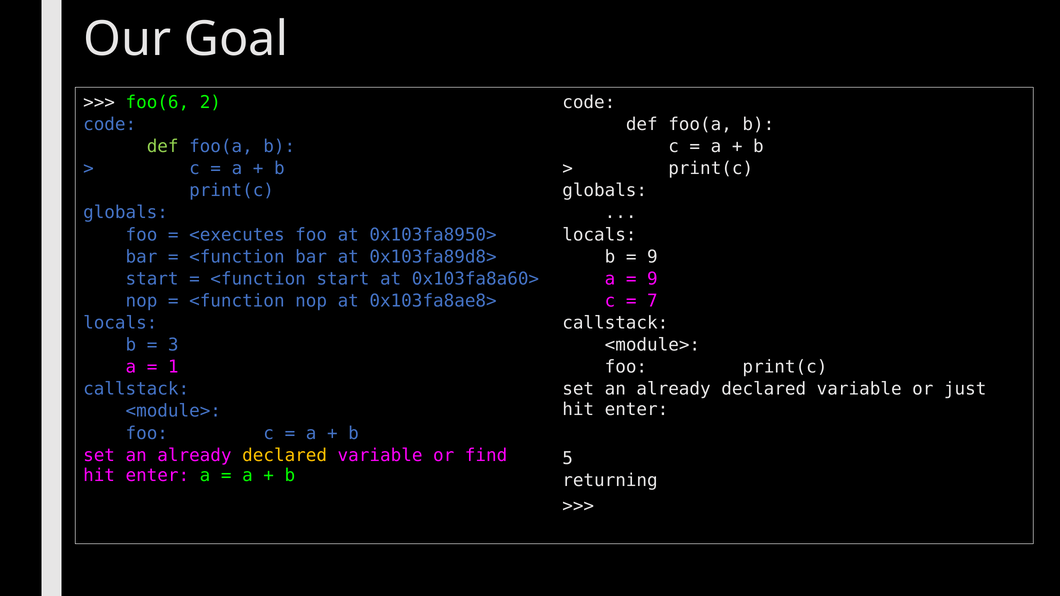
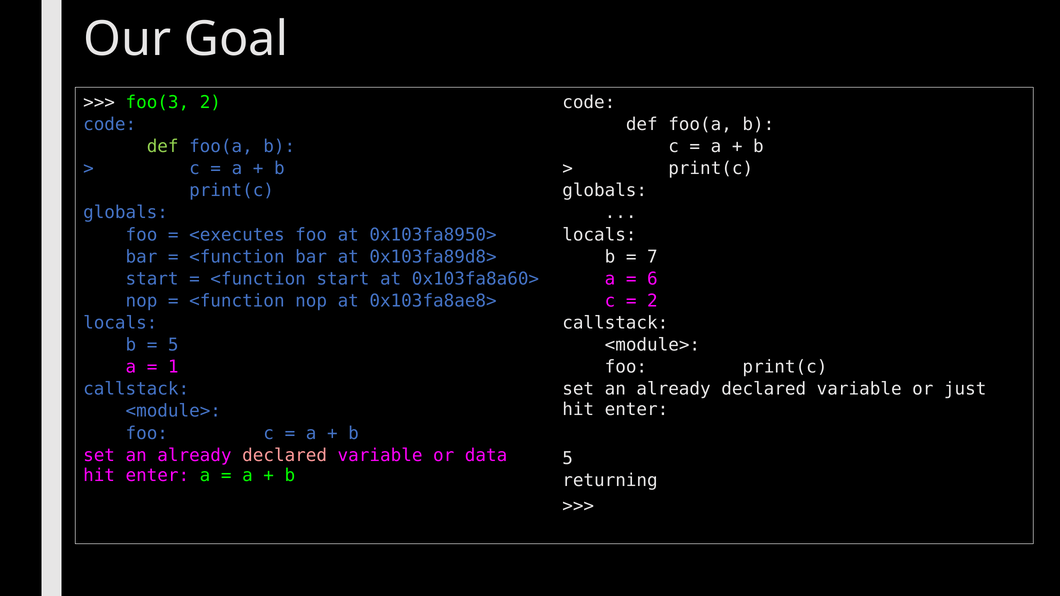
foo(6: foo(6 -> foo(3 (157, 102)
9: 9 -> 7 (652, 257)
9: 9 -> 6 (652, 279)
7: 7 -> 2 (652, 301)
3: 3 -> 5 (173, 345)
declared colour: yellow -> pink (285, 455)
find: find -> data (486, 455)
